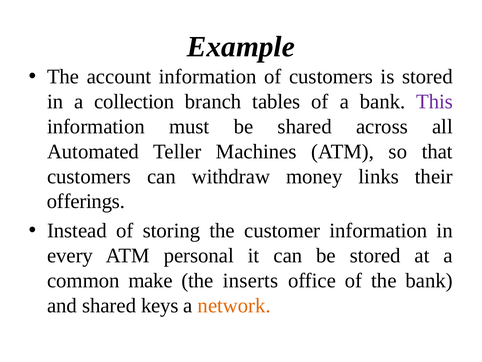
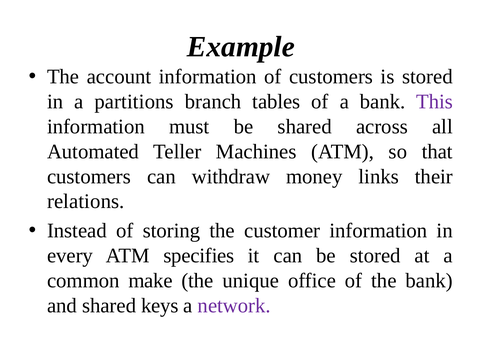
collection: collection -> partitions (134, 101)
offerings: offerings -> relations (86, 201)
personal: personal -> specifies (199, 255)
inserts: inserts -> unique (251, 280)
network colour: orange -> purple (234, 305)
